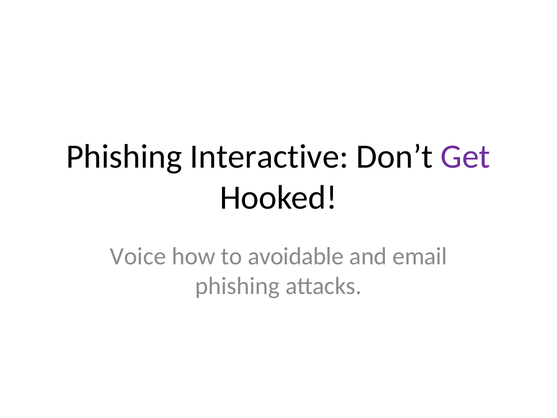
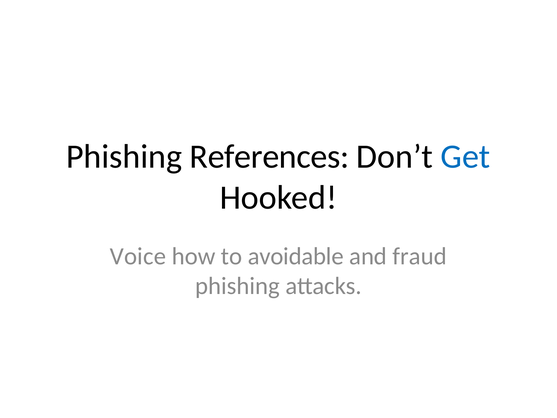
Interactive: Interactive -> References (269, 157)
Get colour: purple -> blue (465, 157)
email: email -> fraud (420, 256)
